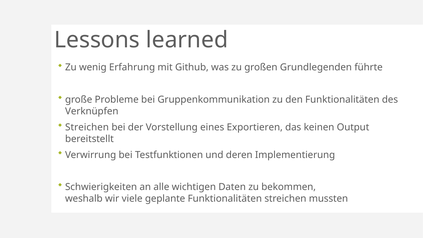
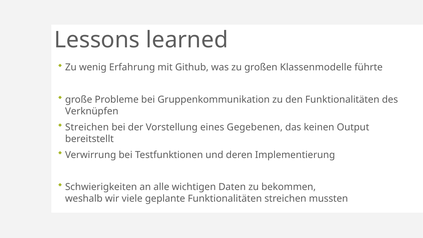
Grundlegenden: Grundlegenden -> Klassenmodelle (316, 67)
Exportieren: Exportieren -> Gegebenen (255, 127)
